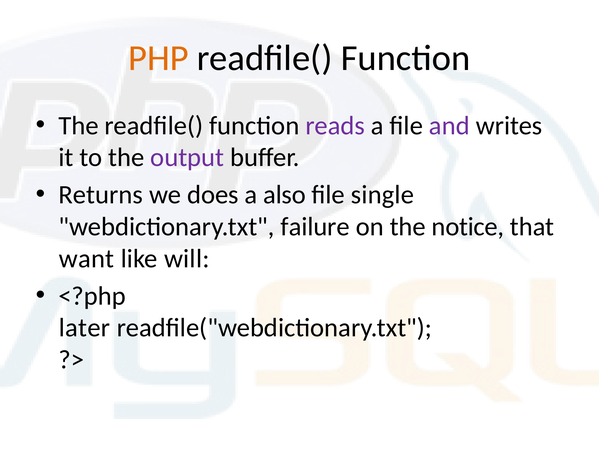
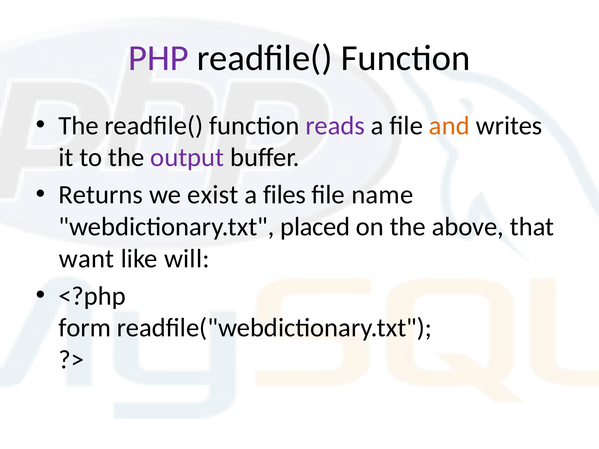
PHP colour: orange -> purple (158, 58)
and colour: purple -> orange (449, 126)
does: does -> exist (213, 195)
also: also -> files (284, 195)
single: single -> name (382, 195)
failure: failure -> placed (315, 227)
notice: notice -> above (468, 227)
later: later -> form (85, 328)
